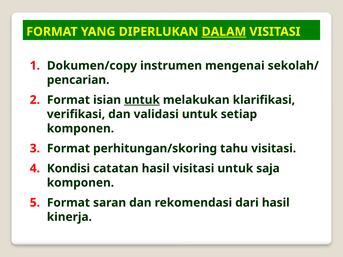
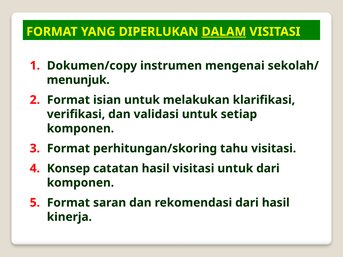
pencarian: pencarian -> menunjuk (78, 80)
untuk underline: present -> none (142, 100)
Kondisi: Kondisi -> Konsep (68, 169)
untuk saja: saja -> dari (268, 169)
